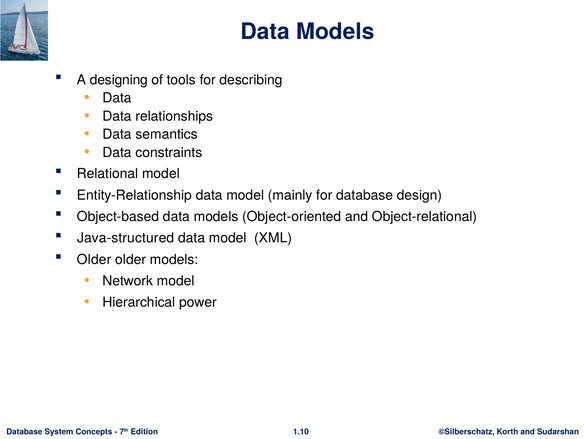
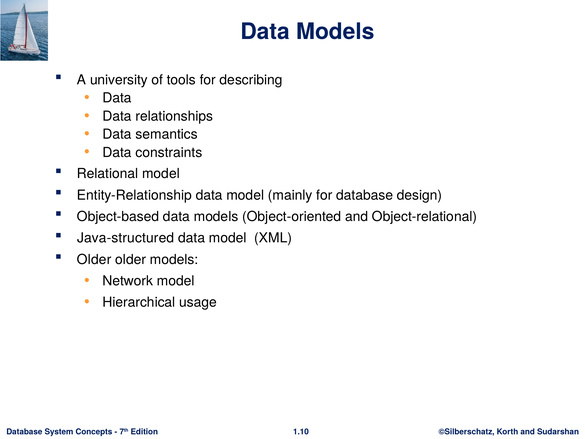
designing: designing -> university (119, 80)
power: power -> usage (198, 302)
